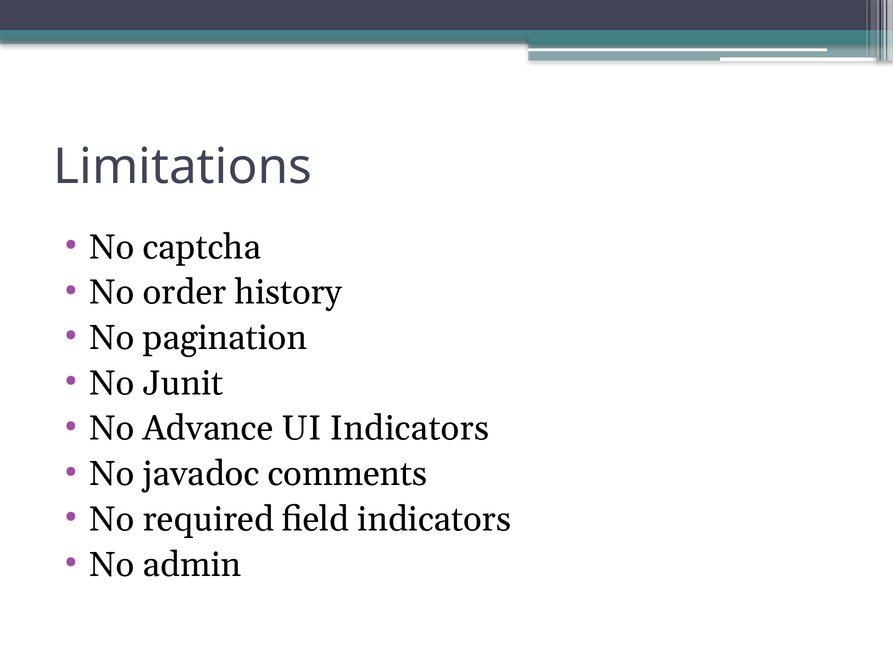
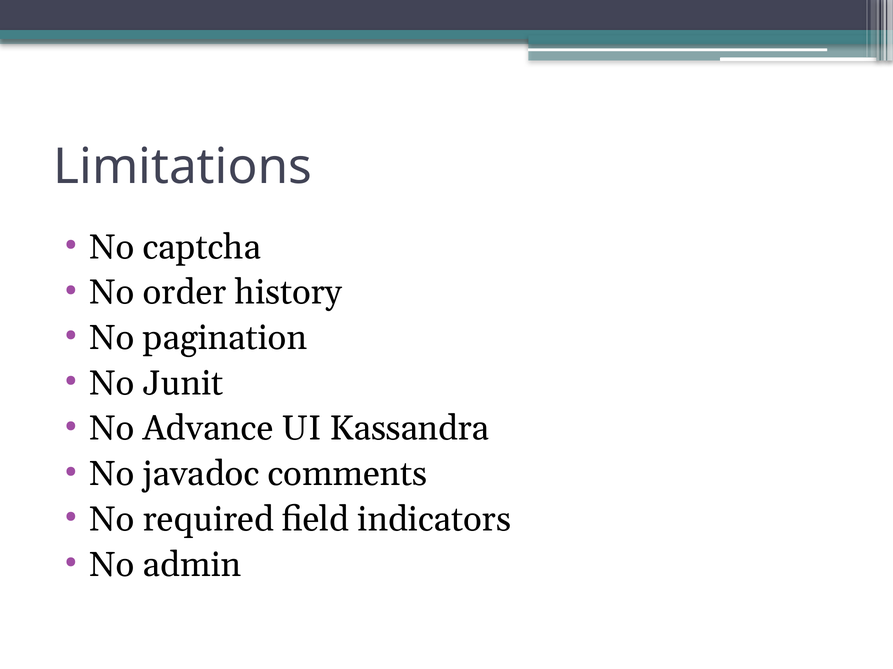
UI Indicators: Indicators -> Kassandra (410, 429)
